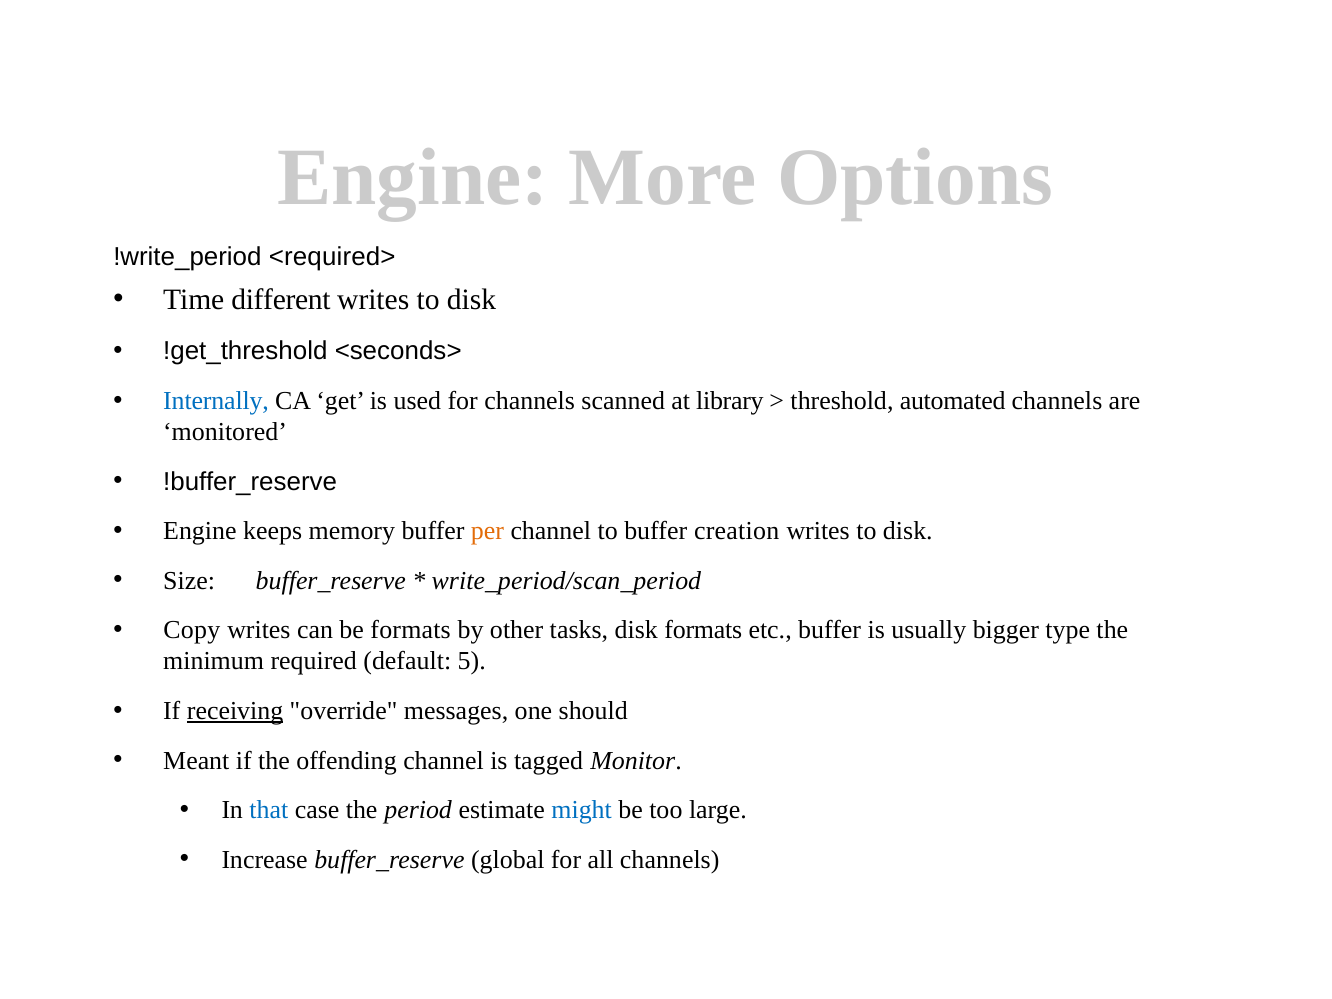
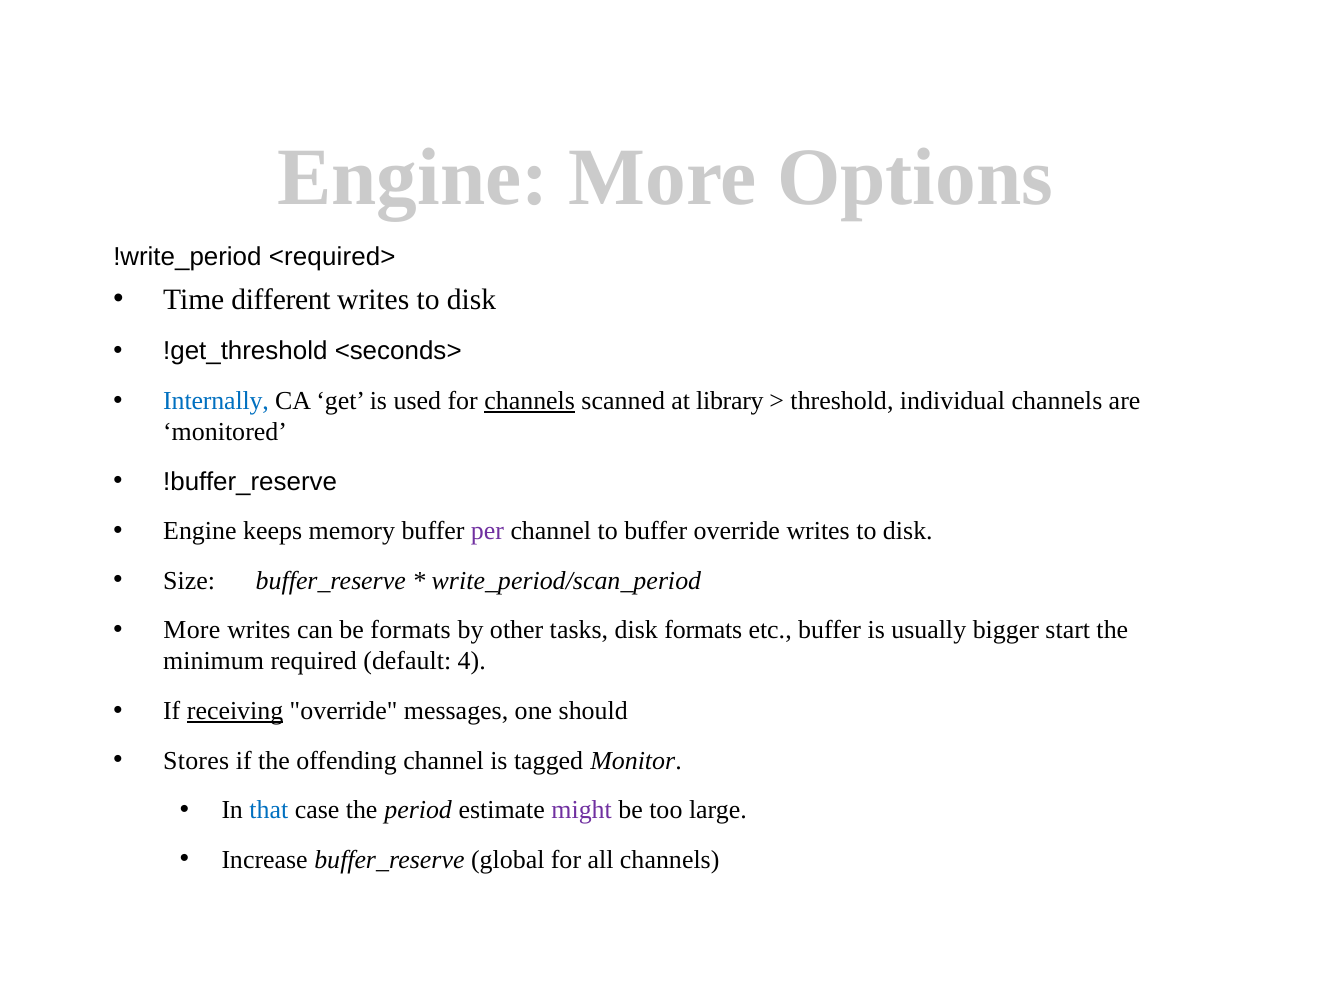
channels underline: none -> present (530, 401)
automated: automated -> individual (953, 401)
per colour: orange -> purple (487, 531)
buffer creation: creation -> override (737, 531)
Copy: Copy -> More (192, 630)
type: type -> start (1068, 630)
5: 5 -> 4 (472, 661)
Meant: Meant -> Stores (196, 760)
might colour: blue -> purple (582, 810)
